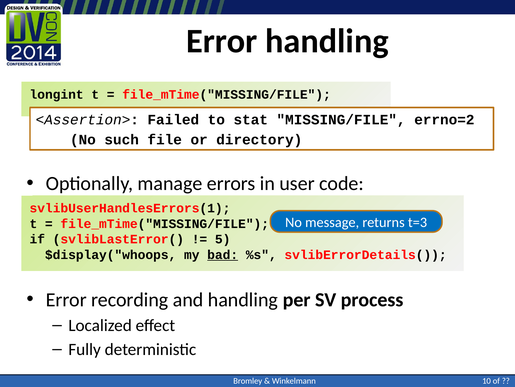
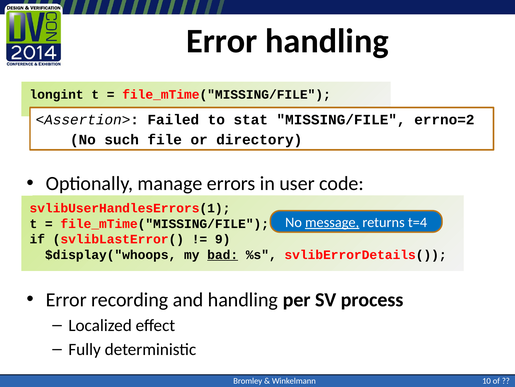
message underline: none -> present (332, 222)
t=3: t=3 -> t=4 (418, 222)
5: 5 -> 9 (223, 239)
